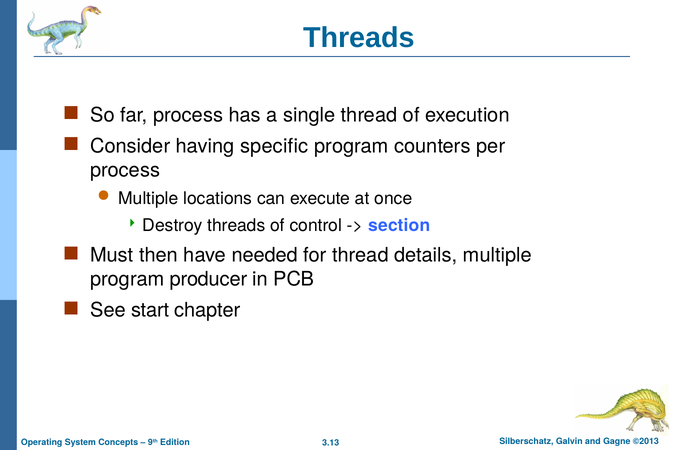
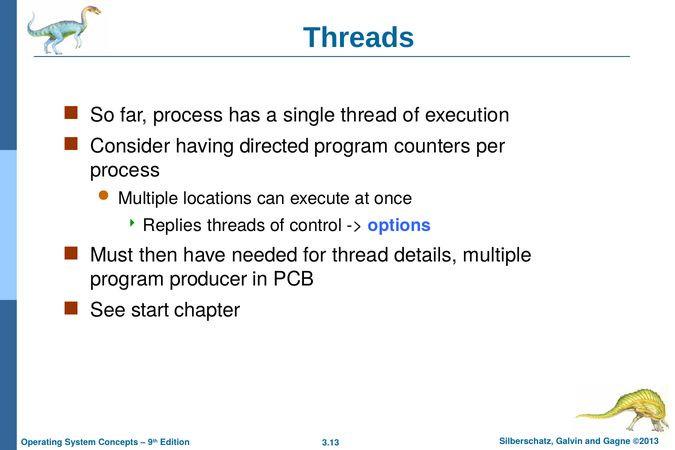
specific: specific -> directed (274, 146)
Destroy: Destroy -> Replies (172, 226)
section: section -> options (399, 226)
